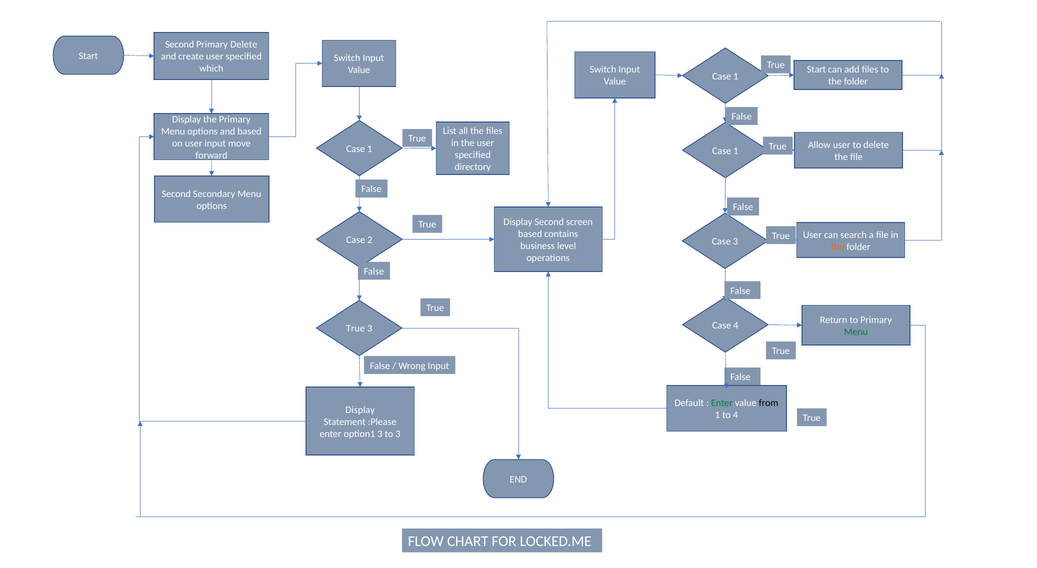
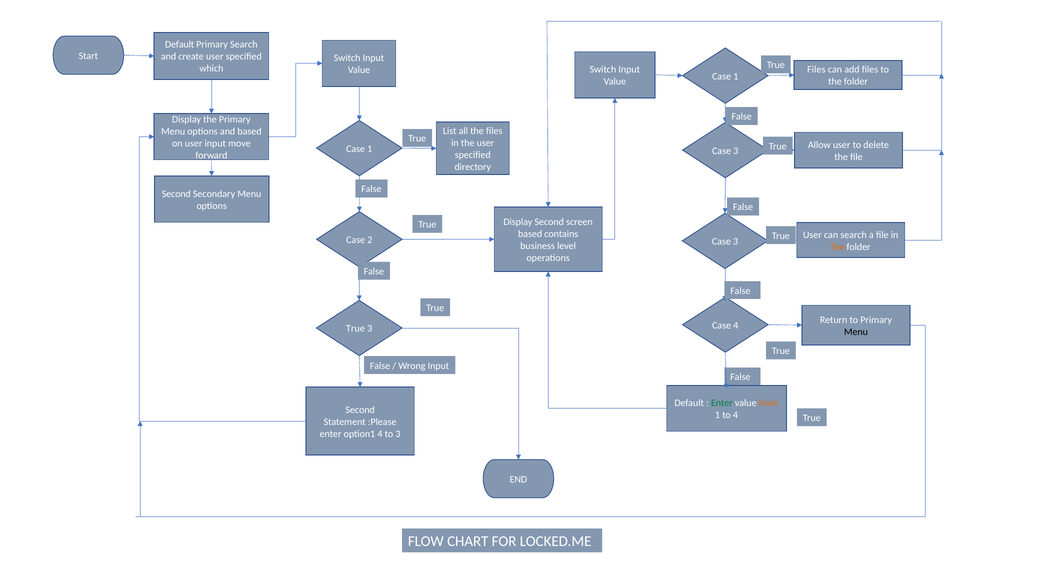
Second: Second -> Default (180, 45)
Primary Delete: Delete -> Search (244, 45)
Start: Start -> Files (816, 70)
1: 1 -> 3 (736, 151)
Menu colour: green -> black (856, 332)
from colour: black -> orange (769, 403)
Display: Display -> Second (360, 410)
option1 3: 3 -> 4 (380, 434)
